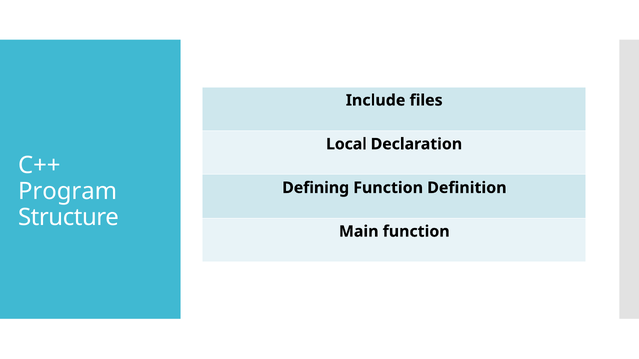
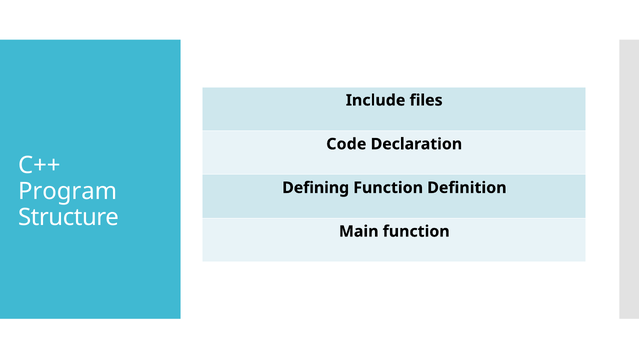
Local: Local -> Code (346, 144)
